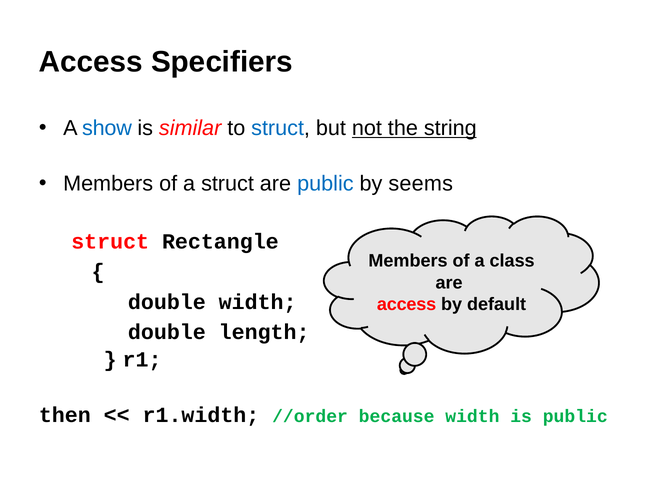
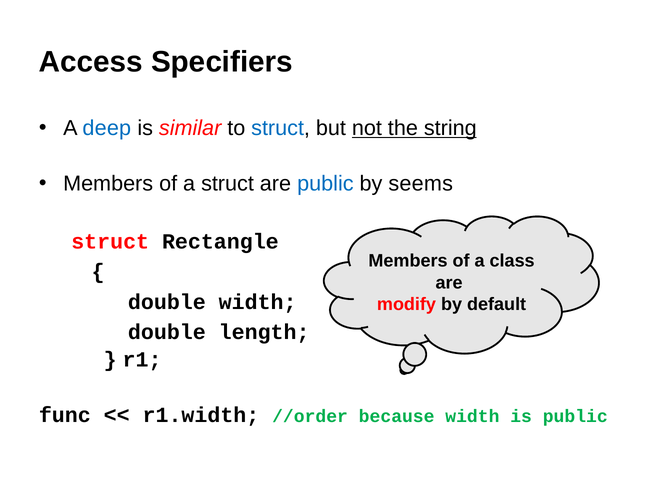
show: show -> deep (107, 128)
access: access -> modify (406, 304)
then: then -> func (65, 415)
